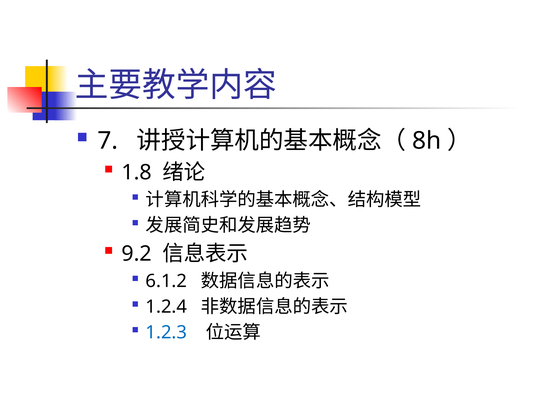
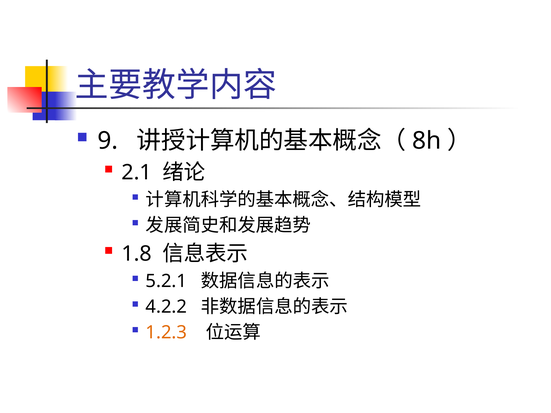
7: 7 -> 9 (108, 141)
1.8: 1.8 -> 2.1 (137, 172)
9.2: 9.2 -> 1.8 (137, 254)
6.1.2: 6.1.2 -> 5.2.1 (166, 281)
1.2.4: 1.2.4 -> 4.2.2 (166, 307)
1.2.3 colour: blue -> orange (166, 333)
